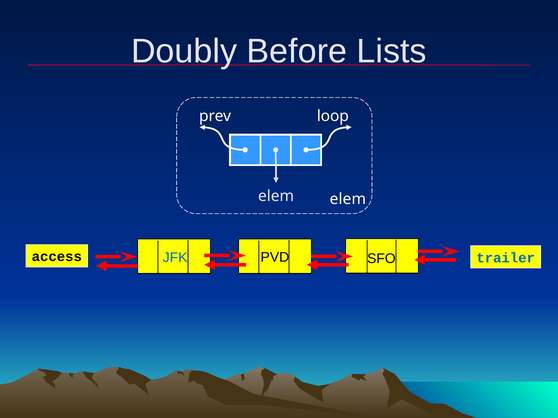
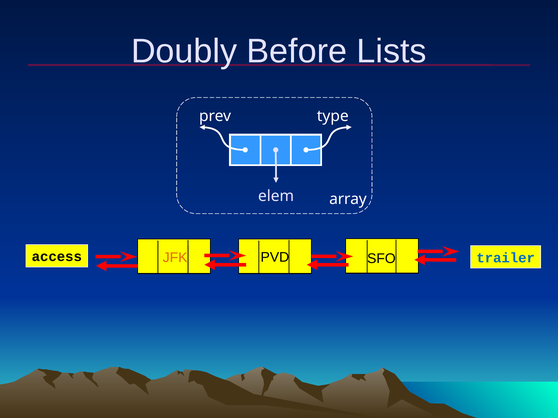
loop: loop -> type (333, 116)
elem elem: elem -> array (348, 199)
JFK colour: blue -> orange (175, 258)
